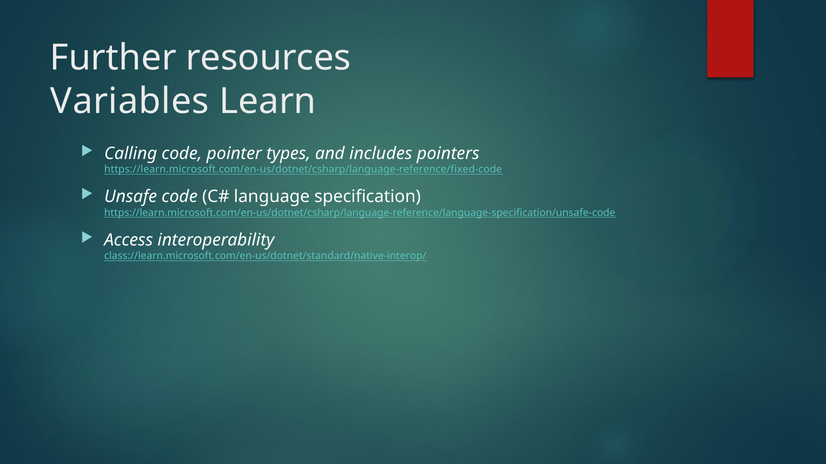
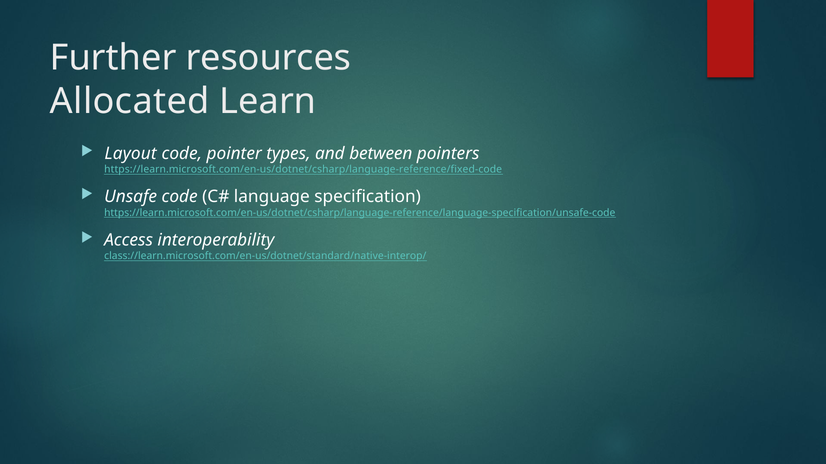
Variables: Variables -> Allocated (130, 101)
Calling: Calling -> Layout (131, 154)
includes: includes -> between (381, 154)
